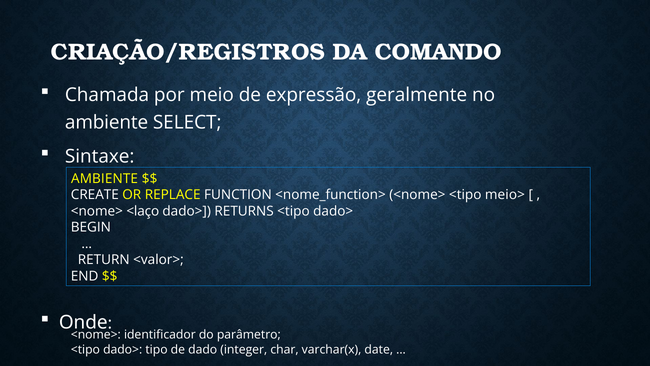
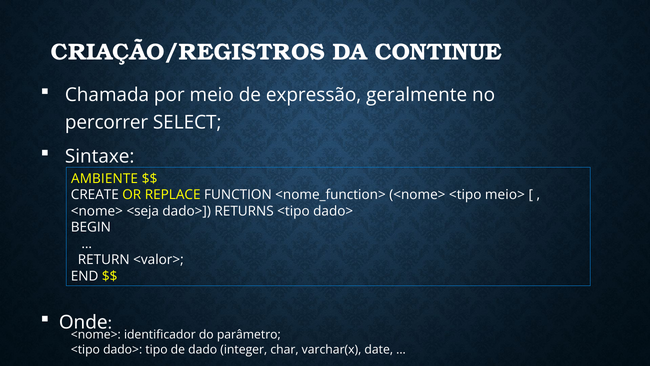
COMANDO: COMANDO -> CONTINUE (438, 52)
ambiente: ambiente -> percorrer (107, 122)
<laço: <laço -> <seja (143, 211)
